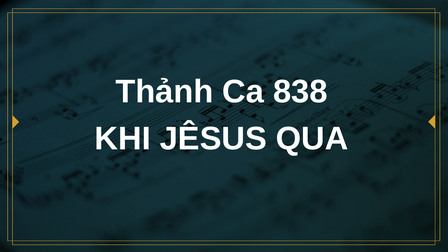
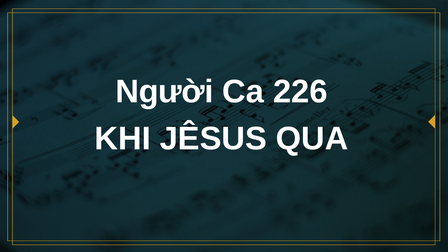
Thảnh: Thảnh -> Người (165, 92)
838: 838 -> 226 (300, 92)
